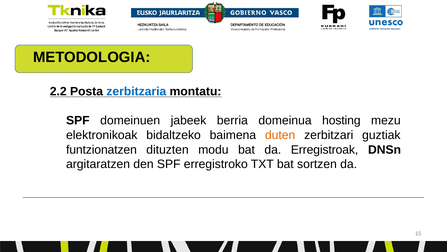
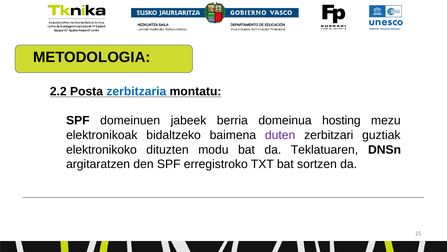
duten colour: orange -> purple (280, 135)
funtzionatzen: funtzionatzen -> elektronikoko (101, 149)
Erregistroak: Erregistroak -> Teklatuaren (324, 149)
